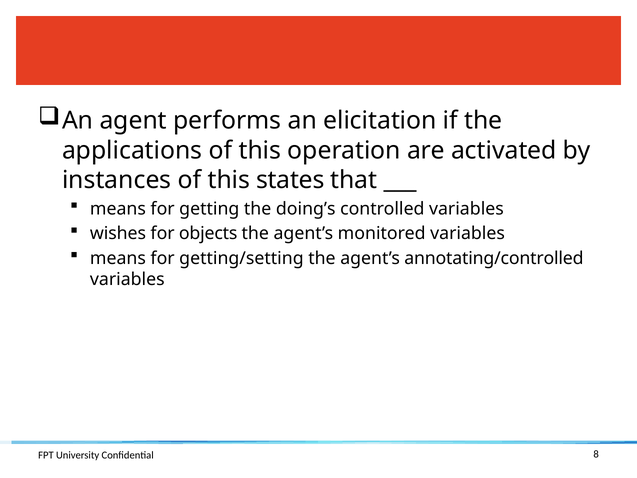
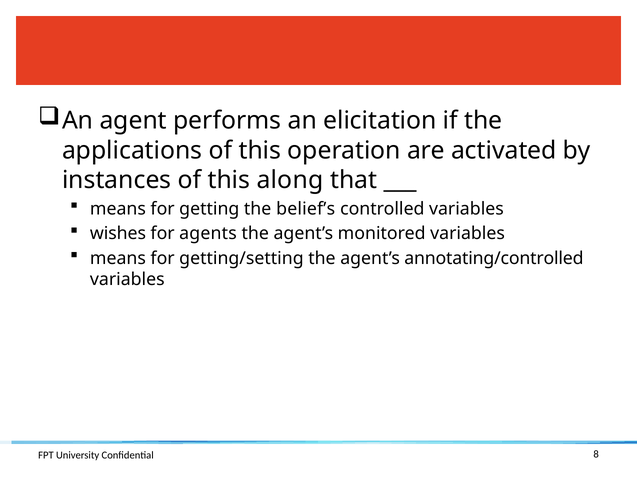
states: states -> along (290, 180)
doing’s: doing’s -> belief’s (306, 209)
objects: objects -> agents (208, 233)
